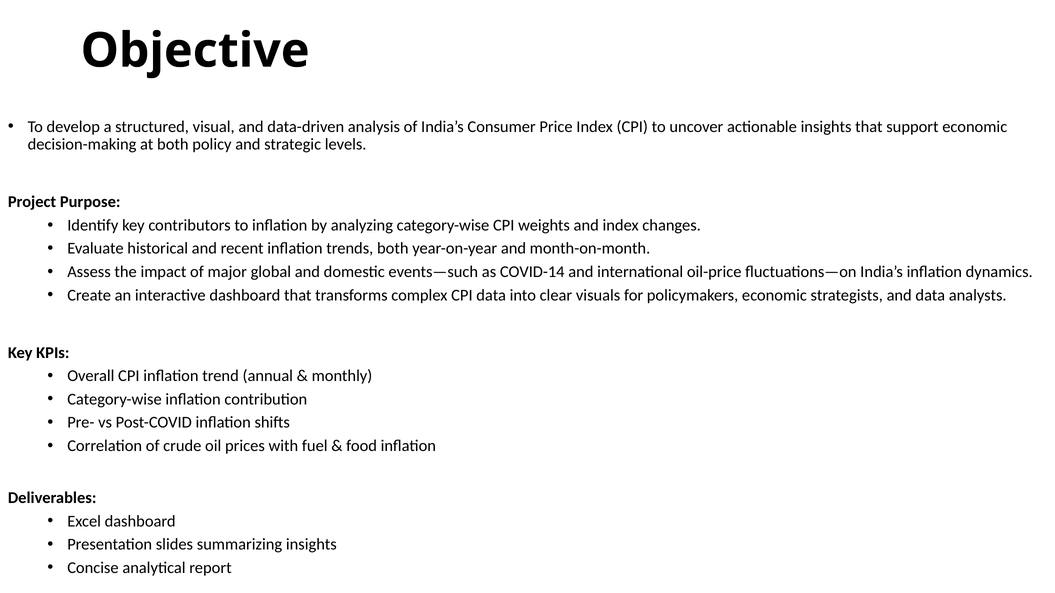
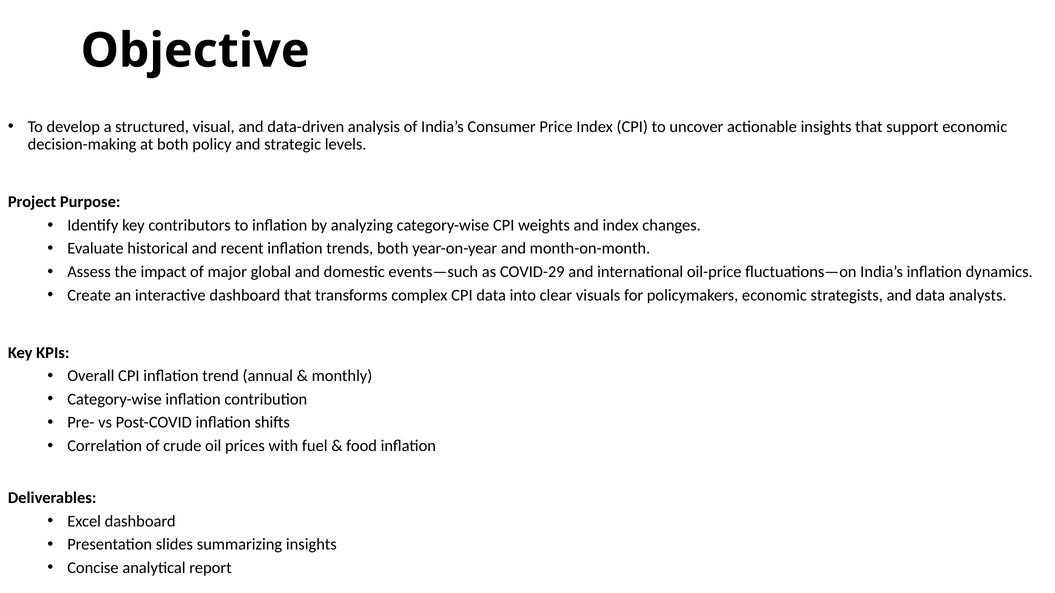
COVID-14: COVID-14 -> COVID-29 (532, 272)
